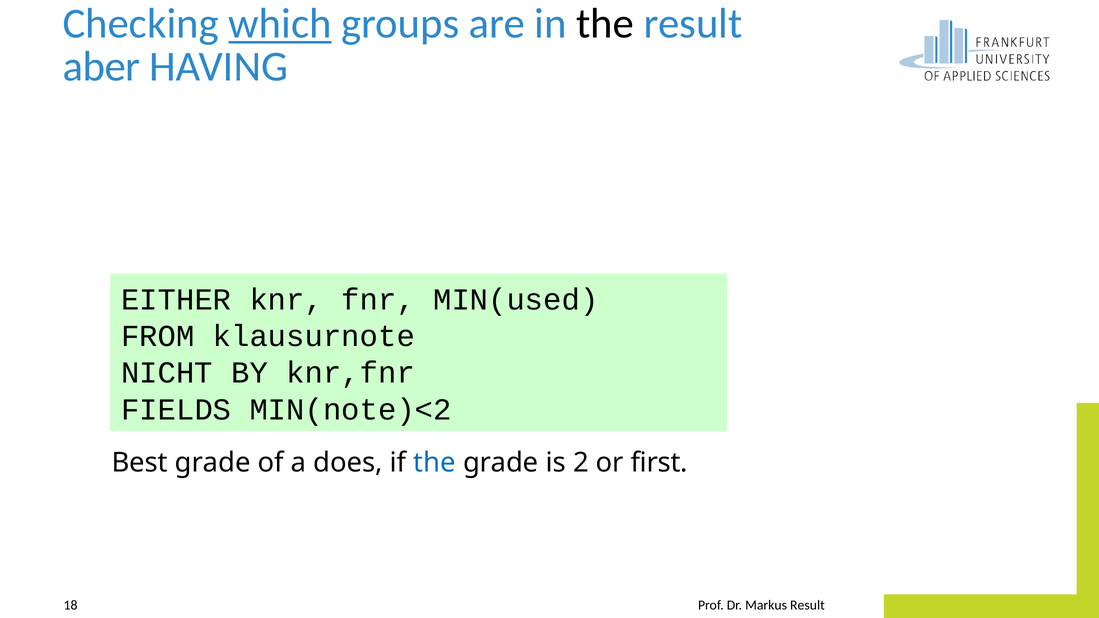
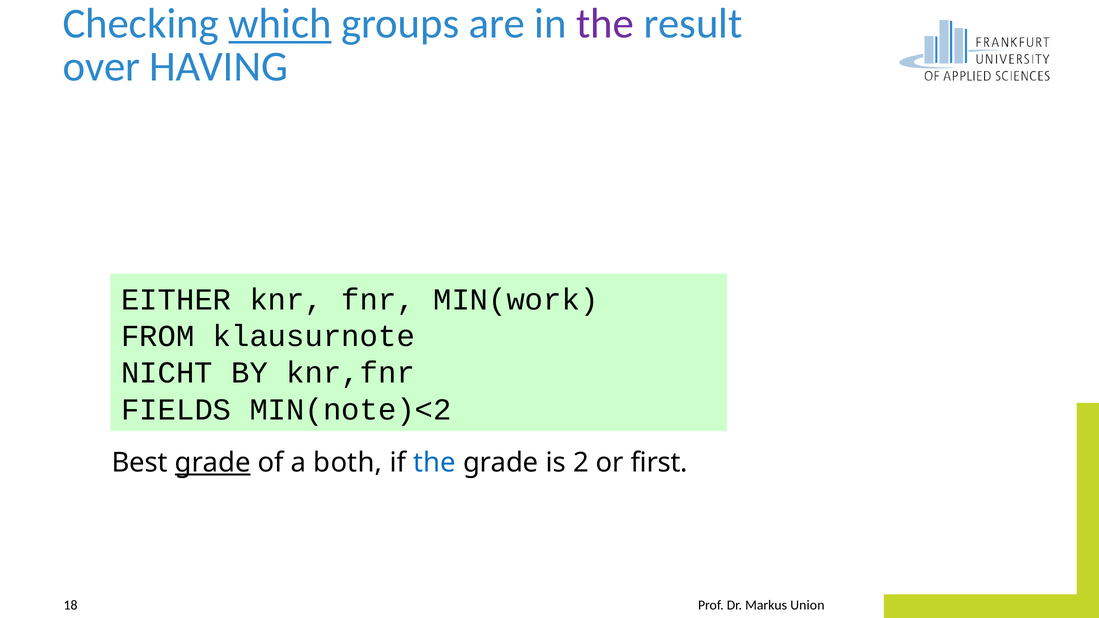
the colour: black -> purple (605, 24)
aber: aber -> over (101, 67)
MIN(used: MIN(used -> MIN(work (516, 300)
grade underline: none -> present (213, 463)
does: does -> both (348, 463)
Markus Result: Result -> Union (807, 605)
